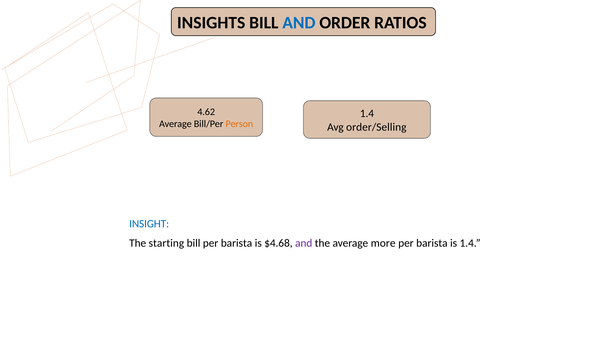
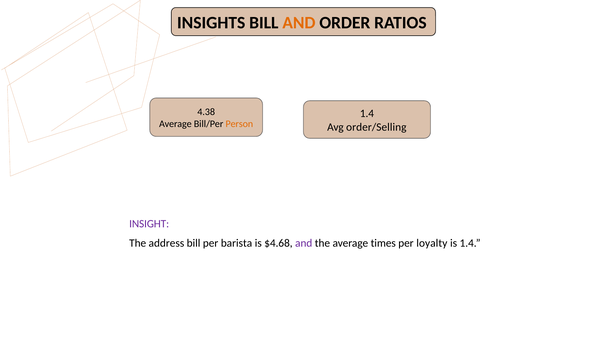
AND colour: blue -> orange (299, 23)
4.62: 4.62 -> 4.38 (206, 112)
INSIGHT colour: blue -> purple (149, 224)
starting: starting -> address (166, 243)
more: more -> times (383, 243)
barista: barista -> loyalty (432, 243)
